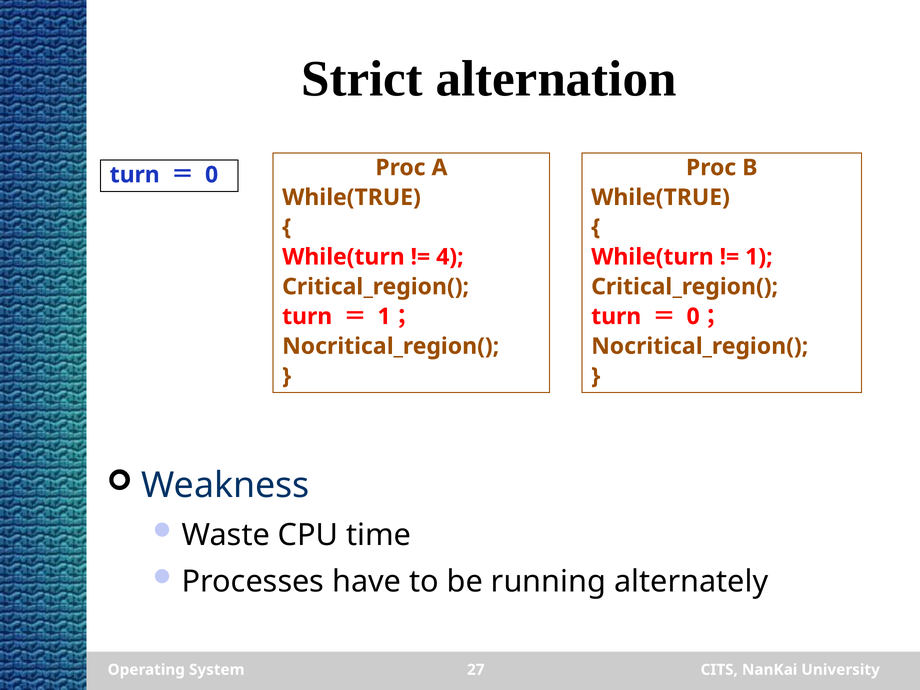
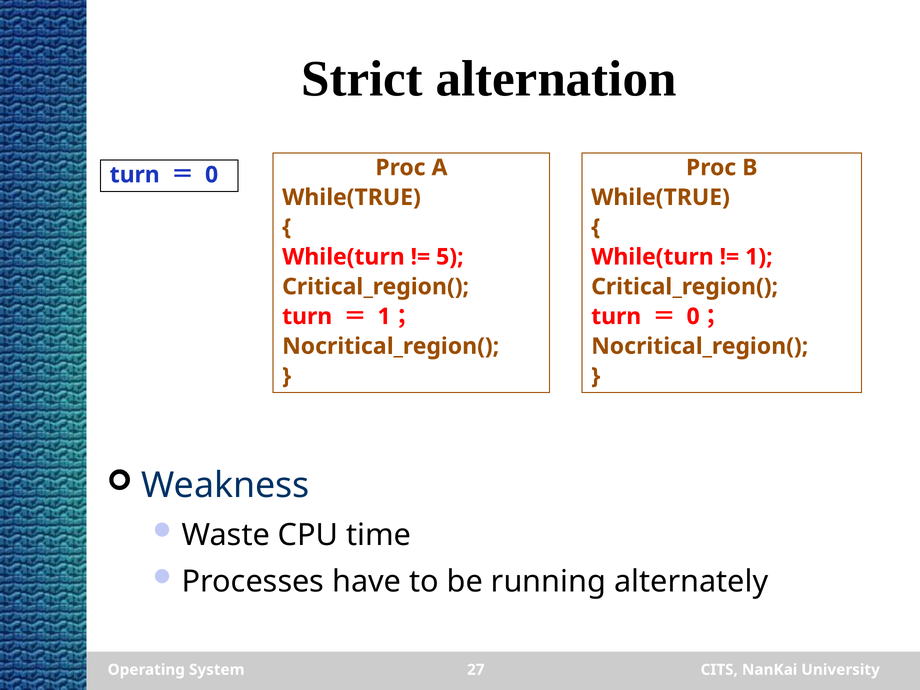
4: 4 -> 5 (450, 257)
